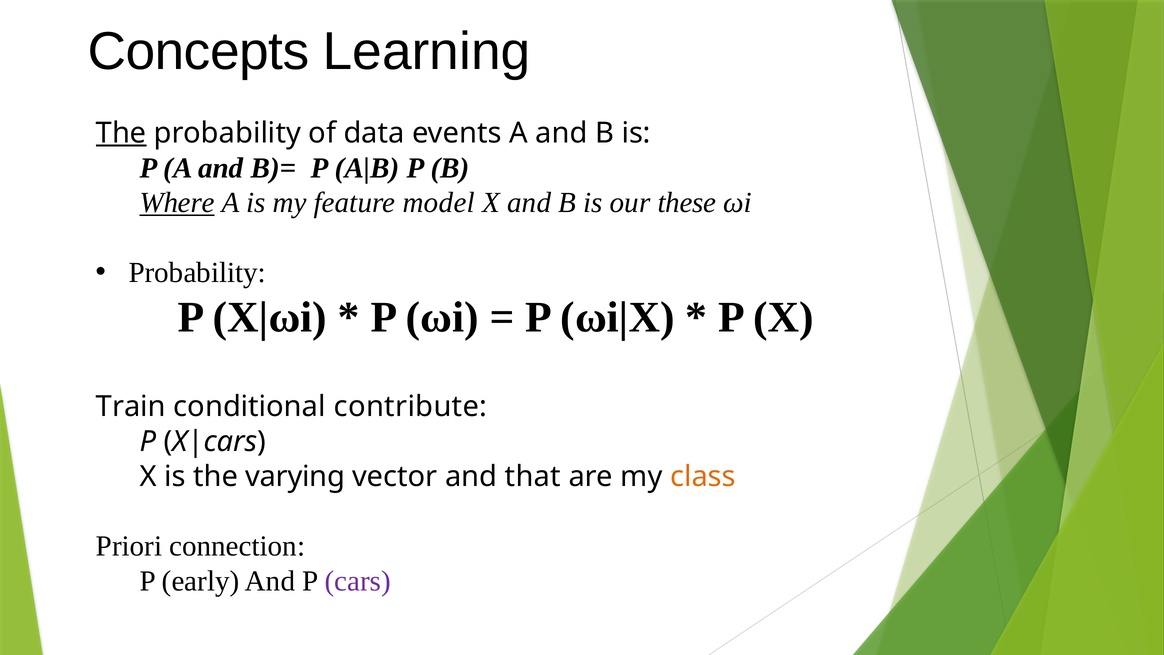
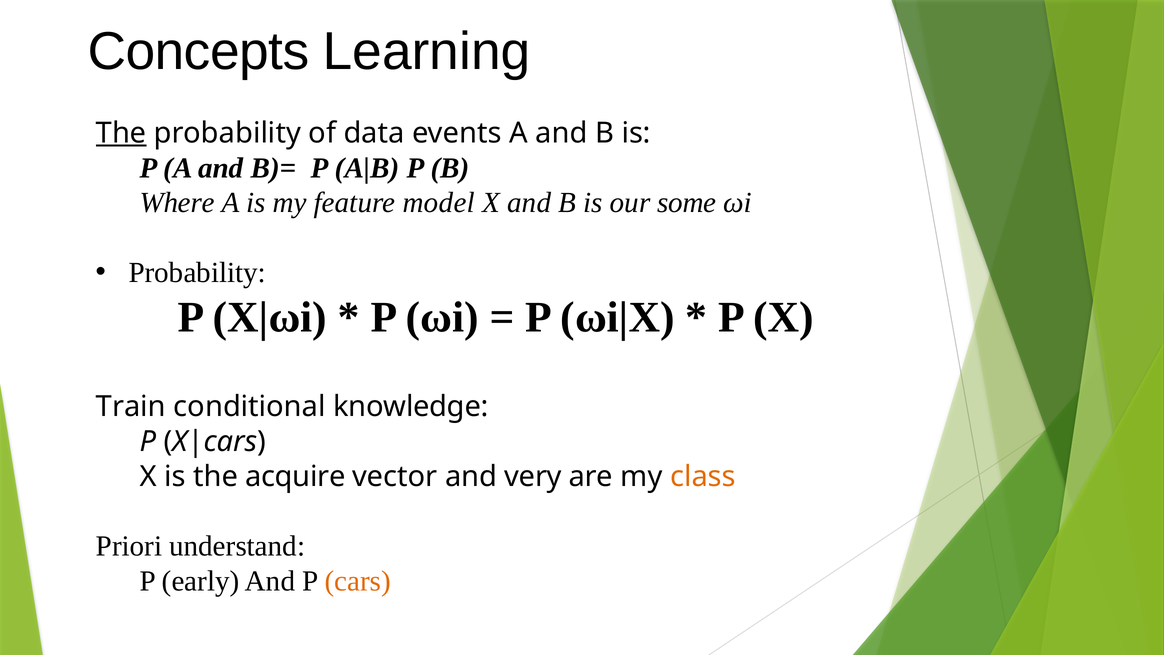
Where underline: present -> none (177, 203)
these: these -> some (687, 203)
contribute: contribute -> knowledge (411, 406)
varying: varying -> acquire (295, 476)
that: that -> very (533, 476)
connection: connection -> understand (237, 546)
cars colour: purple -> orange (358, 581)
